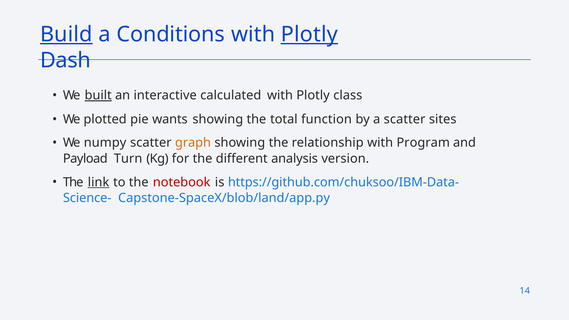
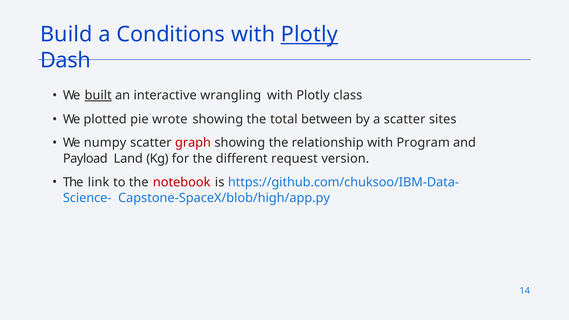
Build underline: present -> none (66, 34)
calculated: calculated -> wrangling (231, 95)
wants: wants -> wrote (170, 119)
function: function -> between (327, 119)
graph colour: orange -> red (193, 143)
Turn: Turn -> Land (128, 159)
analysis: analysis -> request (294, 159)
link underline: present -> none (99, 182)
Capstone-SpaceX/blob/land/app.py: Capstone-SpaceX/blob/land/app.py -> Capstone-SpaceX/blob/high/app.py (224, 198)
